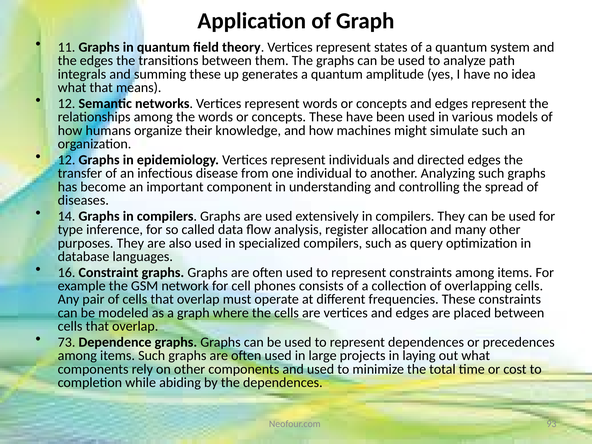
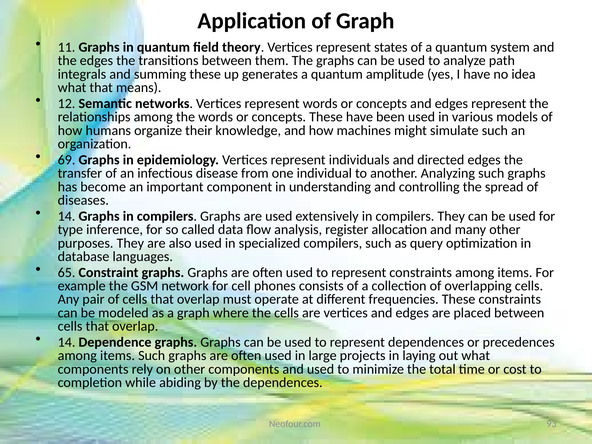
12: 12 -> 69 (67, 160)
16: 16 -> 65 (67, 273)
73: 73 -> 14 (67, 342)
